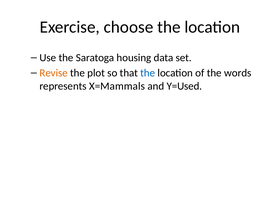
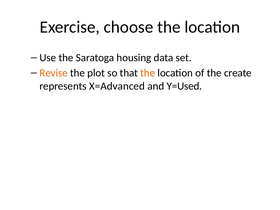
the colour: blue -> orange (148, 73)
words: words -> create (238, 73)
X=Mammals: X=Mammals -> X=Advanced (117, 86)
